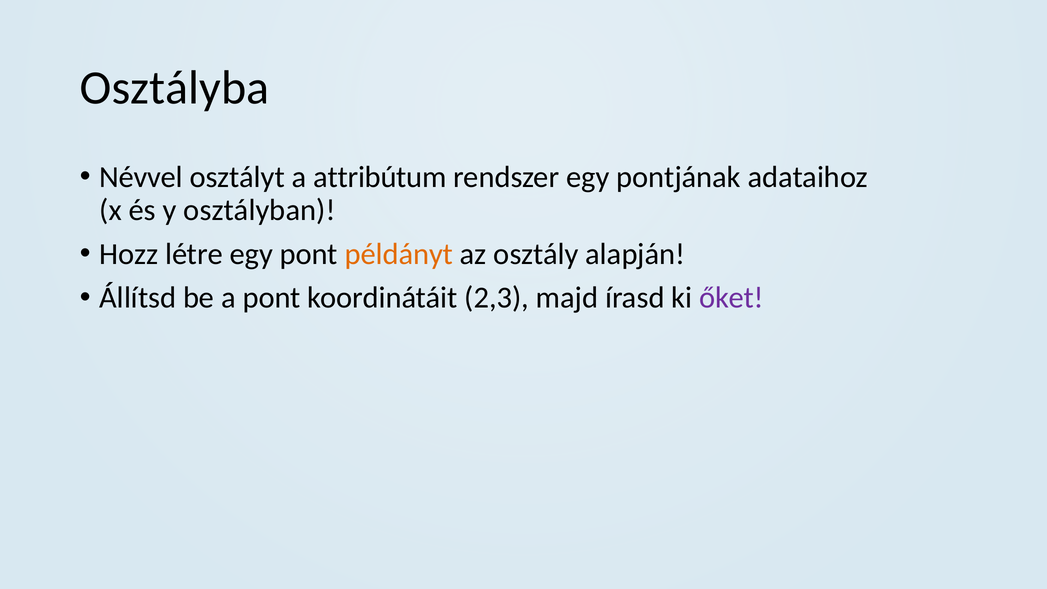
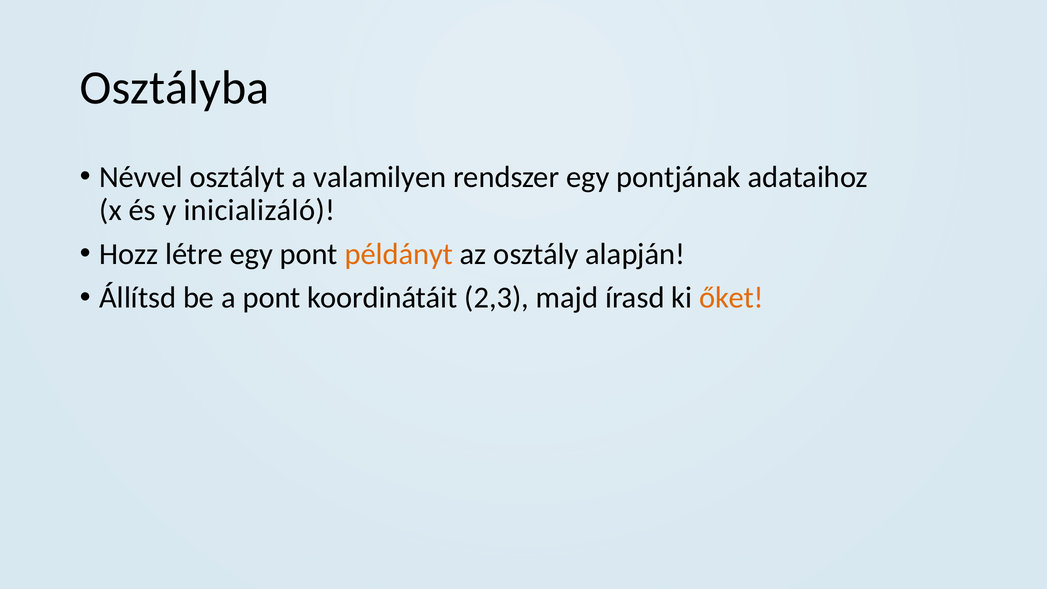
attribútum: attribútum -> valamilyen (380, 177)
osztályban: osztályban -> inicializáló (259, 210)
őket colour: purple -> orange (731, 298)
